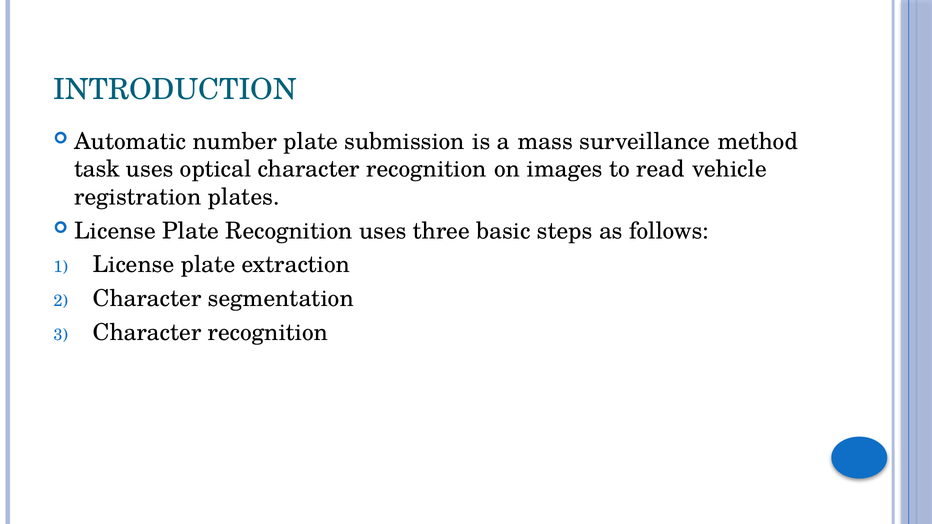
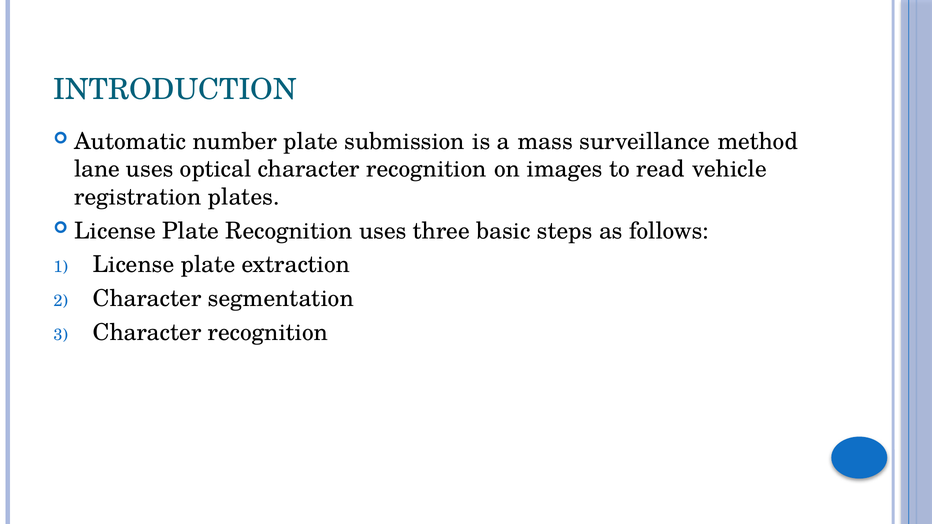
task: task -> lane (97, 169)
